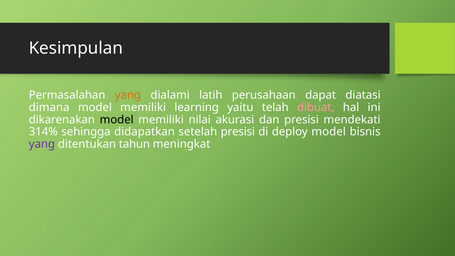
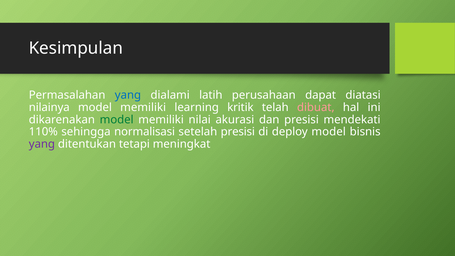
yang colour: orange -> blue (128, 95)
dimana: dimana -> nilainya (49, 107)
yaitu: yaitu -> kritik (240, 107)
model colour: black -> green (117, 120)
314%: 314% -> 110% (43, 132)
didapatkan: didapatkan -> normalisasi (145, 132)
tahun: tahun -> tetapi (134, 144)
